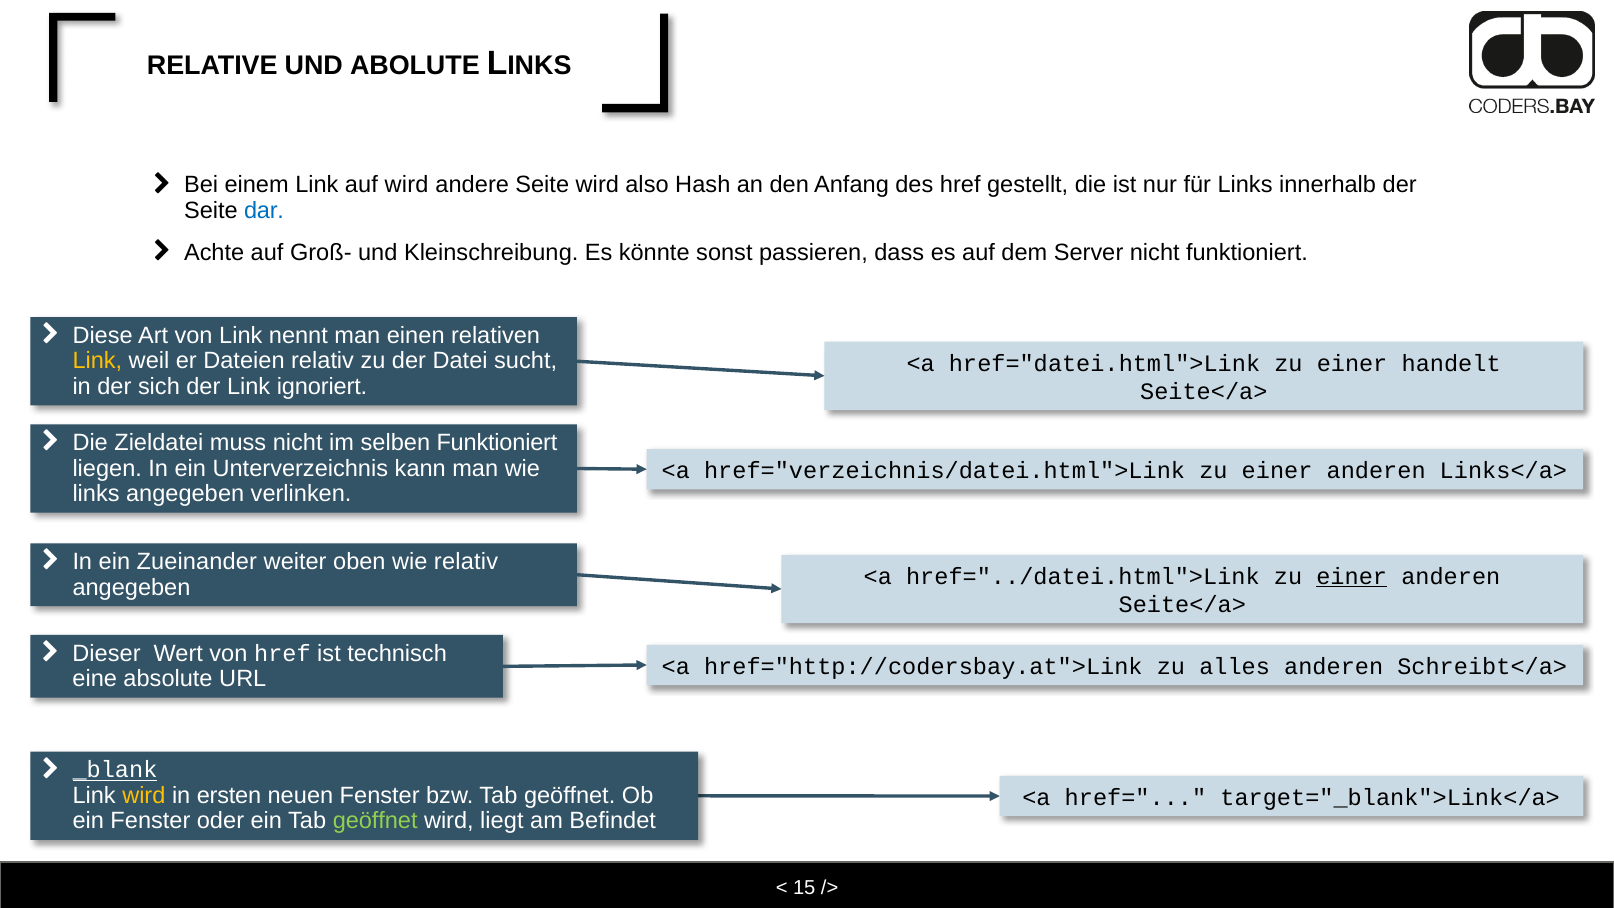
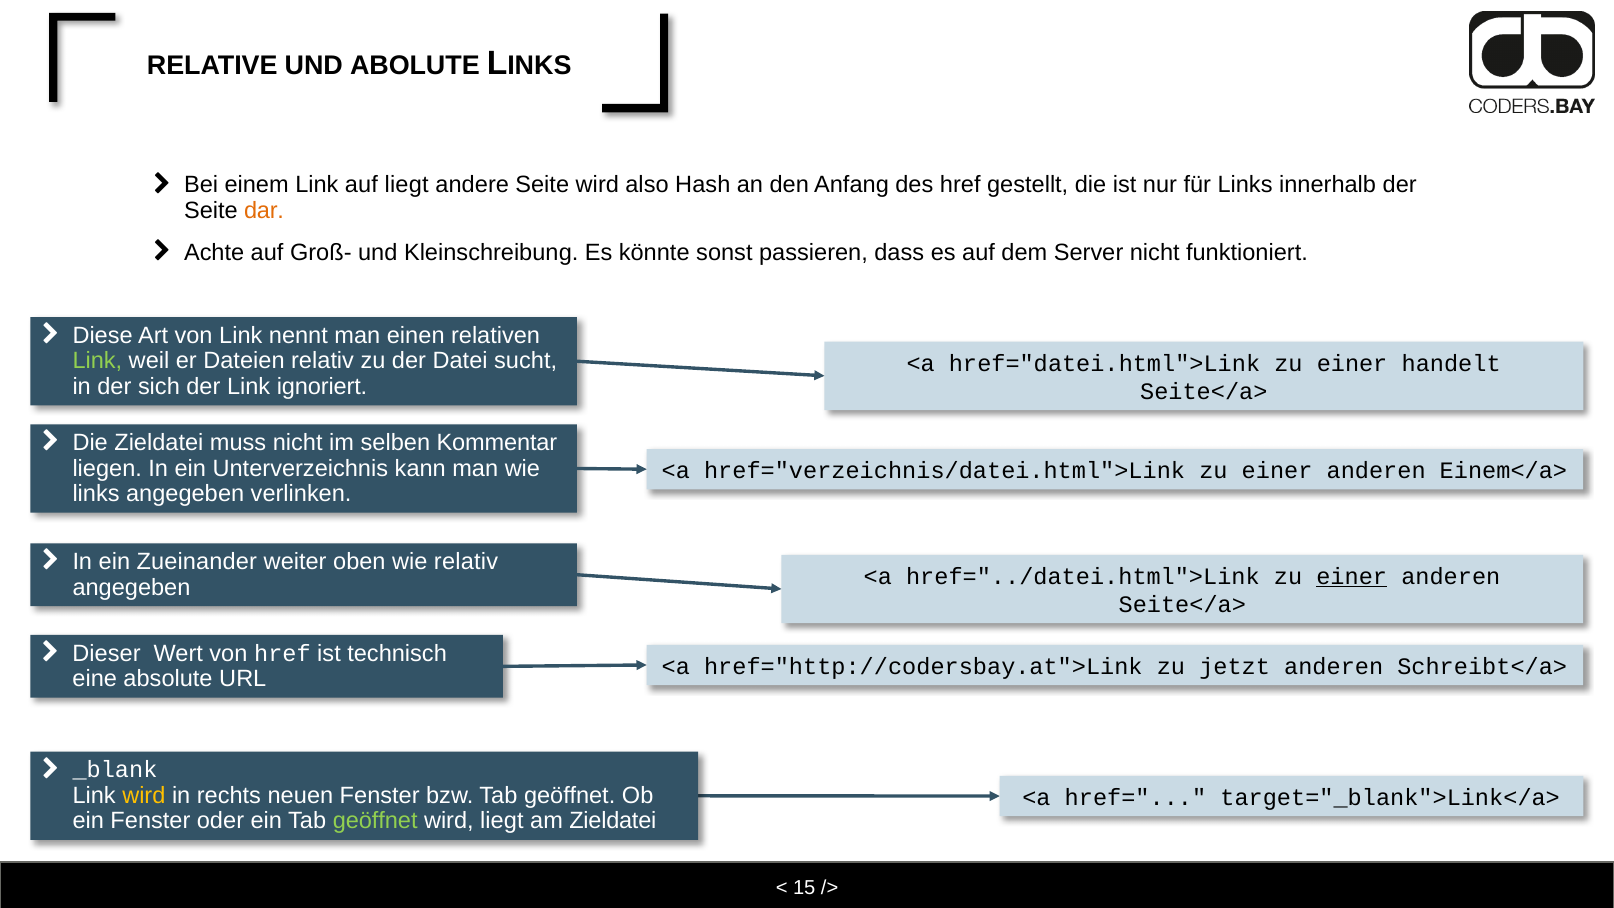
auf wird: wird -> liegt (407, 185)
dar colour: blue -> orange (264, 210)
Link colour: yellow -> light green (97, 361)
selben Funktioniert: Funktioniert -> Kommentar (497, 443)
Links</a>: Links</a> -> Einem</a> (1503, 471)
alles: alles -> jetzt (1235, 667)
_blank underline: present -> none (115, 770)
ersten: ersten -> rechts (229, 796)
am Befindet: Befindet -> Zieldatei (613, 821)
